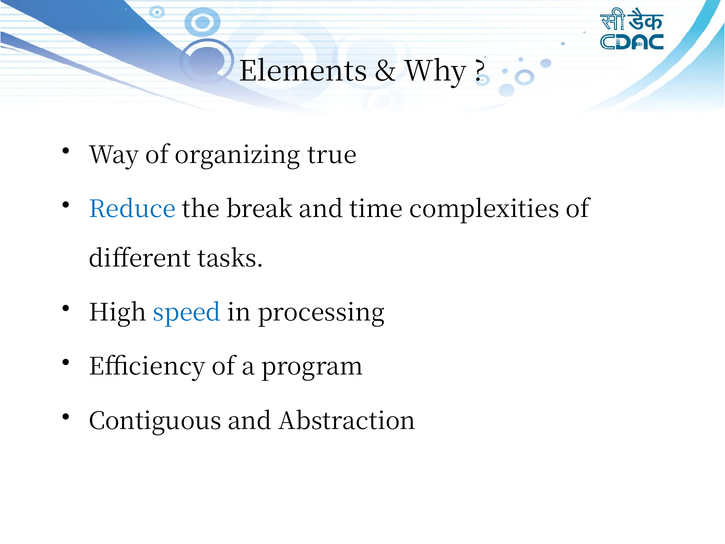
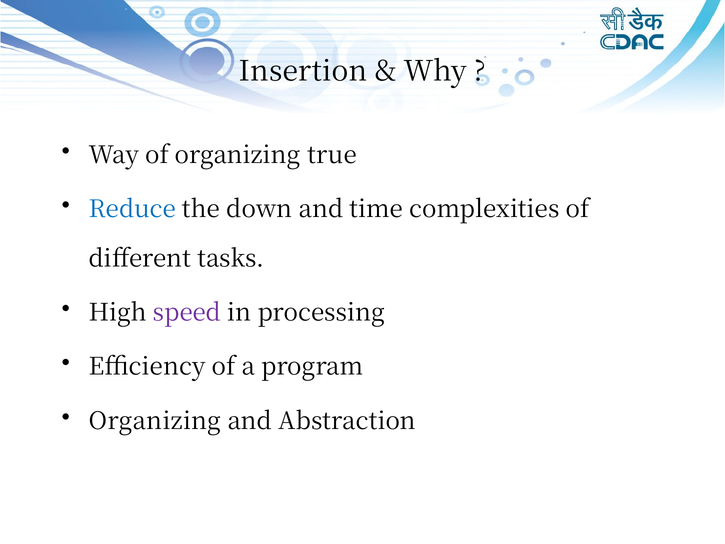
Elements: Elements -> Insertion (303, 72)
break: break -> down (259, 209)
speed colour: blue -> purple (187, 313)
Contiguous: Contiguous -> Organizing (155, 421)
